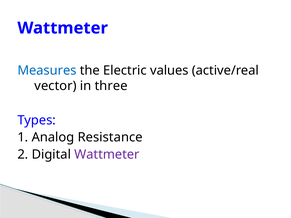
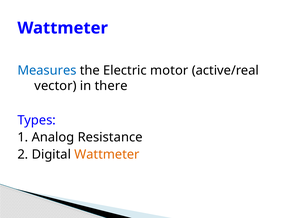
values: values -> motor (169, 70)
three: three -> there (111, 86)
Wattmeter colour: purple -> orange (107, 155)
